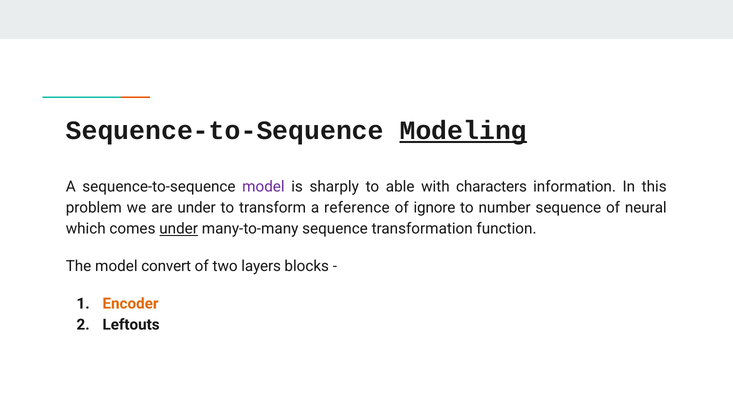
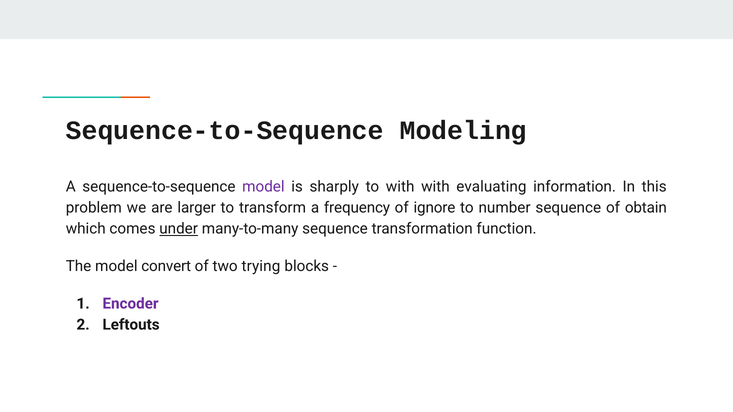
Modeling underline: present -> none (463, 131)
to able: able -> with (400, 187)
characters: characters -> evaluating (491, 187)
are under: under -> larger (197, 208)
reference: reference -> frequency (357, 208)
neural: neural -> obtain (646, 208)
layers: layers -> trying (261, 266)
Encoder colour: orange -> purple (130, 304)
